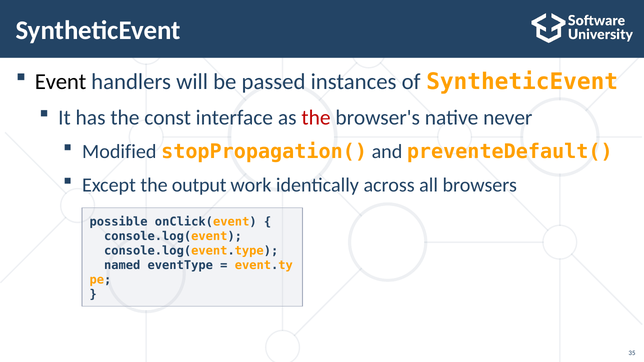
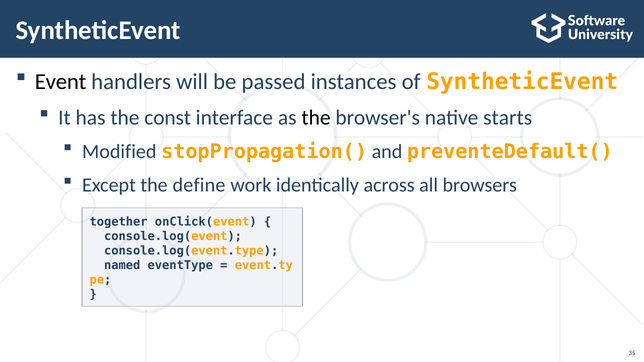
the colour: red -> black (316, 118)
never: never -> starts (508, 118)
output: output -> define (199, 185)
possible: possible -> together (119, 222)
